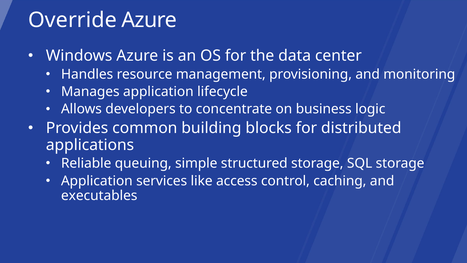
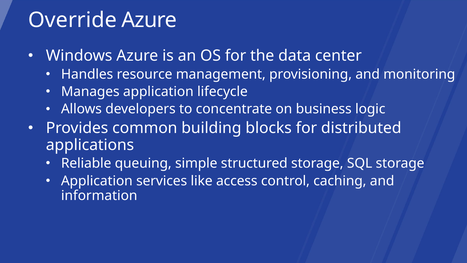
executables: executables -> information (99, 195)
